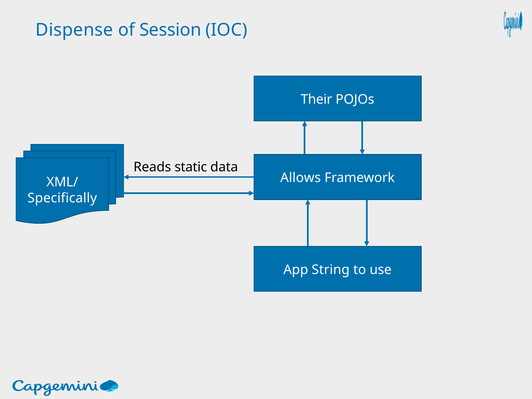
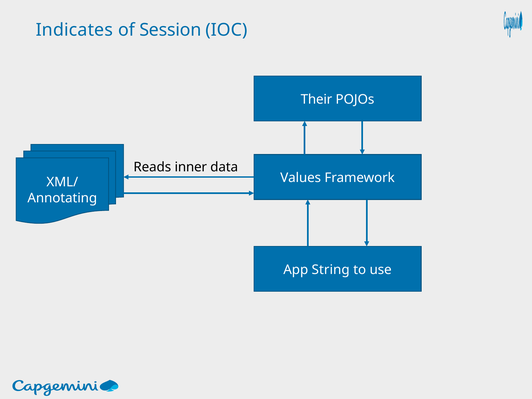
Dispense: Dispense -> Indicates (74, 30)
static: static -> inner (191, 167)
Allows: Allows -> Values (301, 178)
Specifically: Specifically -> Annotating (62, 198)
